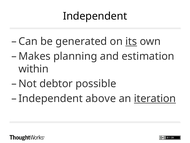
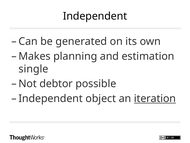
its underline: present -> none (131, 41)
within: within -> single (33, 69)
above: above -> object (101, 98)
